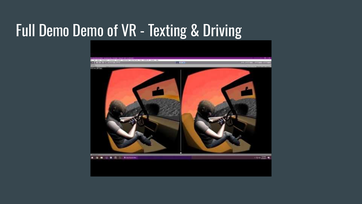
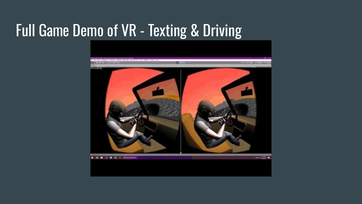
Full Demo: Demo -> Game (54, 31)
